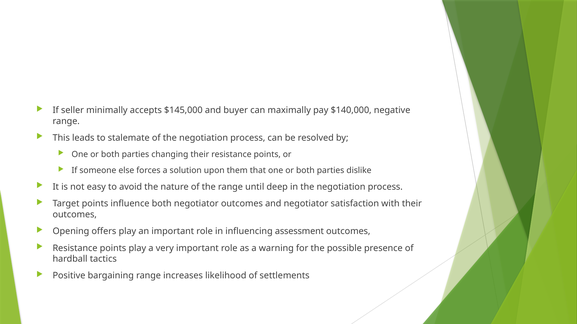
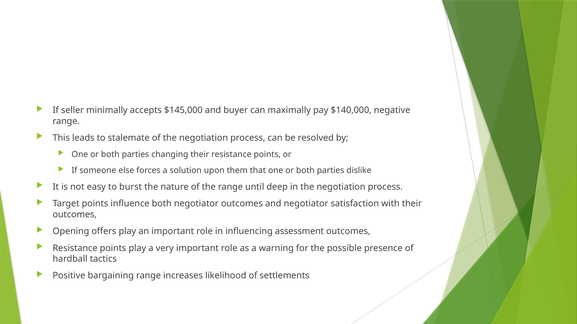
avoid: avoid -> burst (131, 187)
